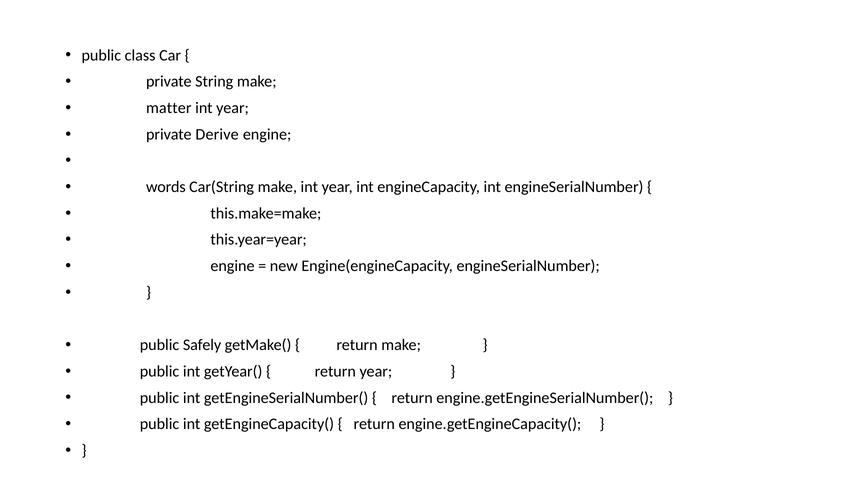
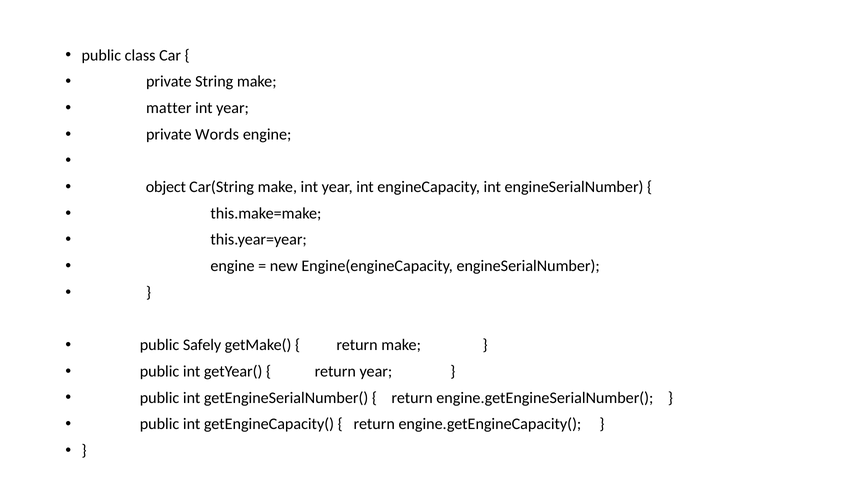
Derive: Derive -> Words (217, 134)
words: words -> object (166, 187)
